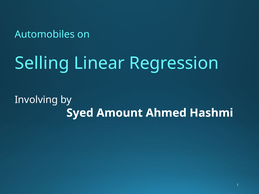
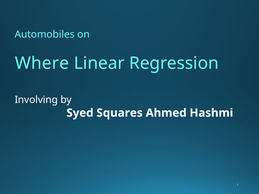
Selling: Selling -> Where (42, 63)
Amount: Amount -> Squares (120, 113)
